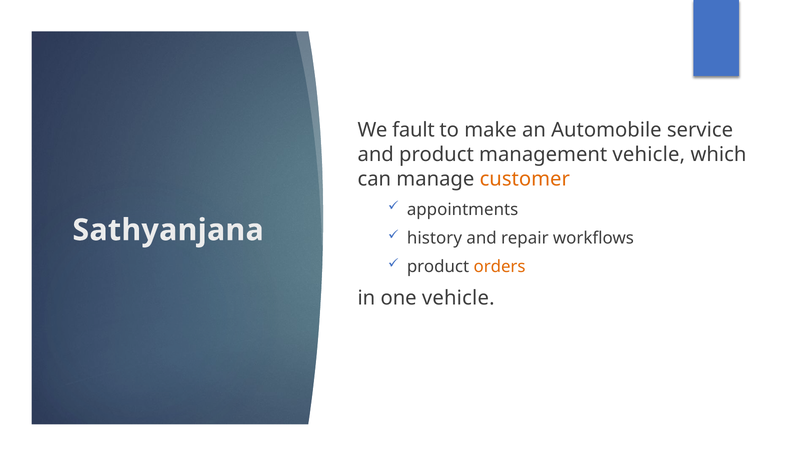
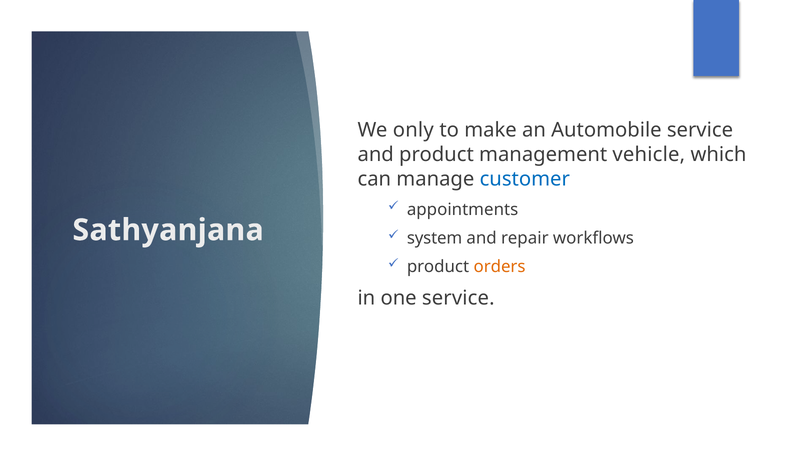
fault: fault -> only (413, 130)
customer colour: orange -> blue (525, 179)
history: history -> system (435, 238)
one vehicle: vehicle -> service (458, 298)
